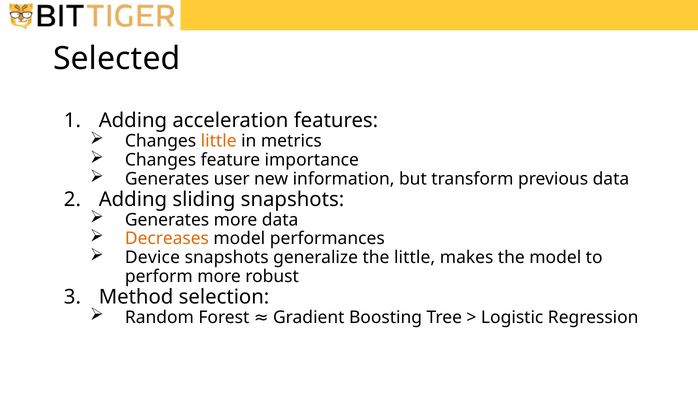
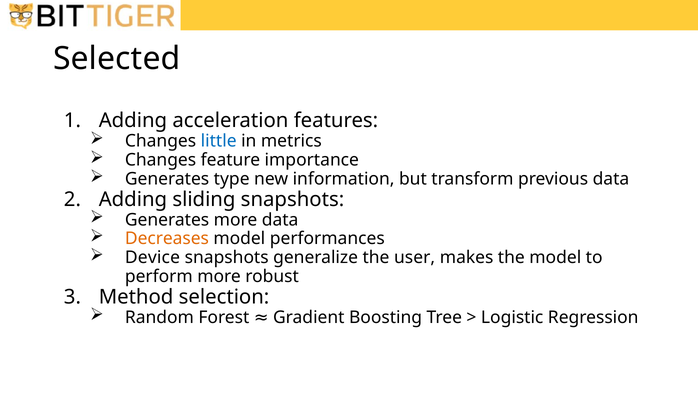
little colour: orange -> blue (219, 141)
user: user -> type (232, 179)
the little: little -> user (415, 257)
